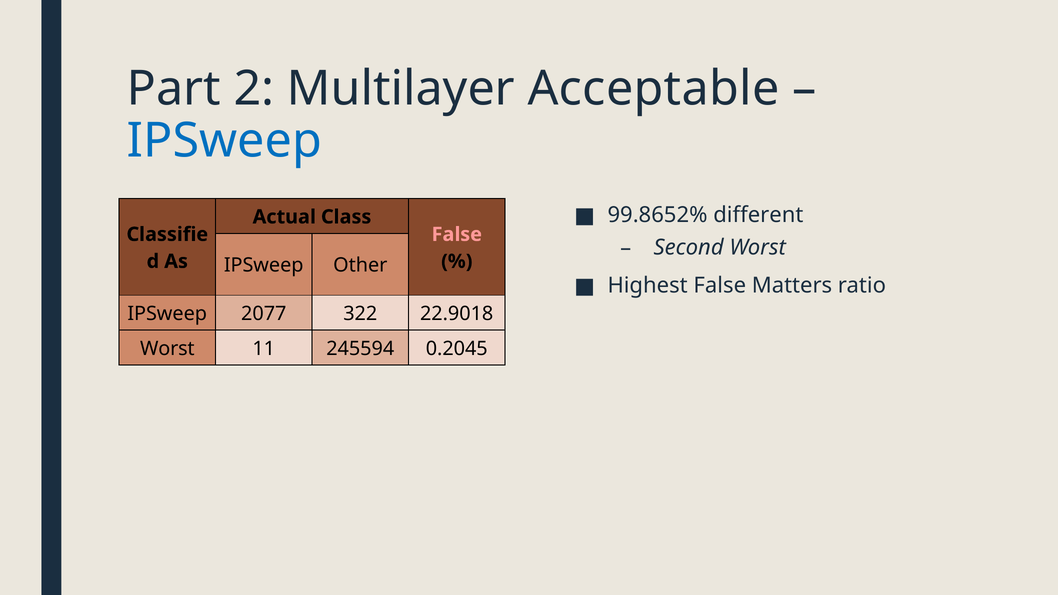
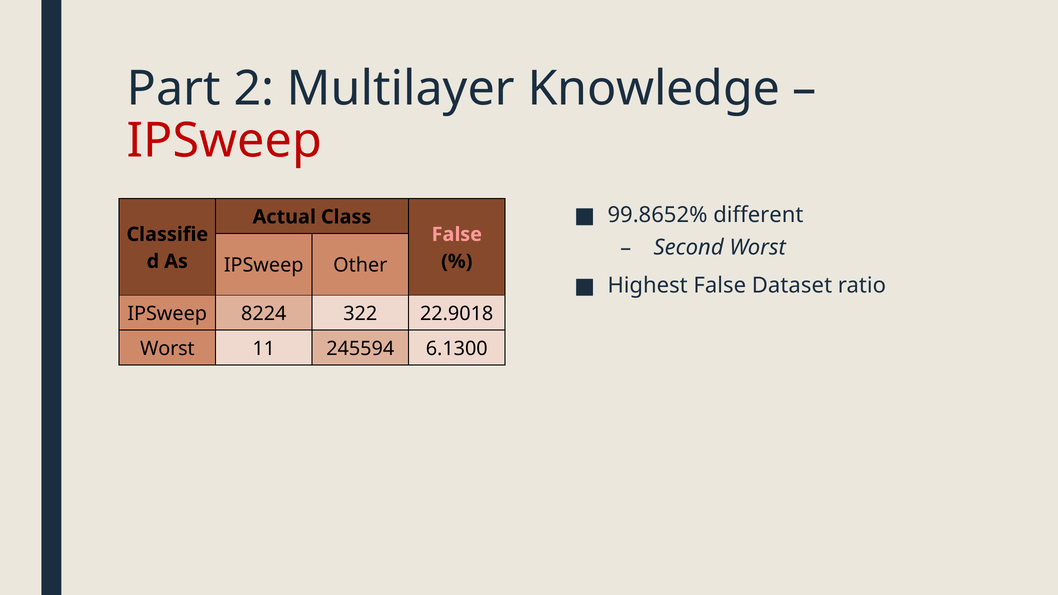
Acceptable: Acceptable -> Knowledge (654, 89)
IPSweep colour: blue -> red (224, 141)
Matters: Matters -> Dataset (792, 286)
2077: 2077 -> 8224 (264, 314)
0.2045: 0.2045 -> 6.1300 (457, 349)
